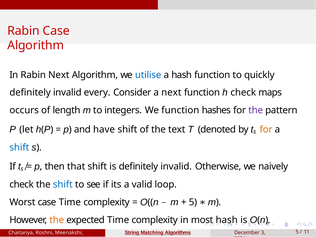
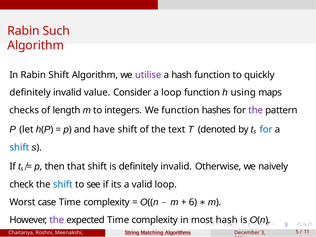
Rabin Case: Case -> Such (56, 31)
Rabin Next: Next -> Shift (59, 75)
utilise colour: blue -> purple (148, 75)
every: every -> value (97, 93)
a next: next -> loop (171, 93)
h check: check -> using (243, 93)
occurs: occurs -> checks (24, 110)
for colour: orange -> blue (266, 130)
5: 5 -> 6 (193, 202)
the colour: orange -> purple (57, 220)
